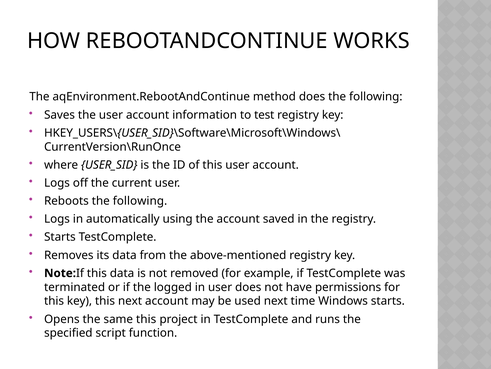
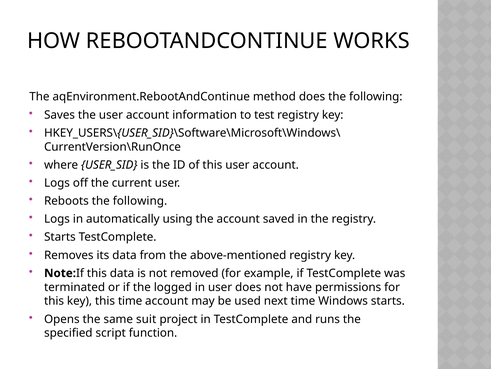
this next: next -> time (130, 301)
same this: this -> suit (146, 319)
